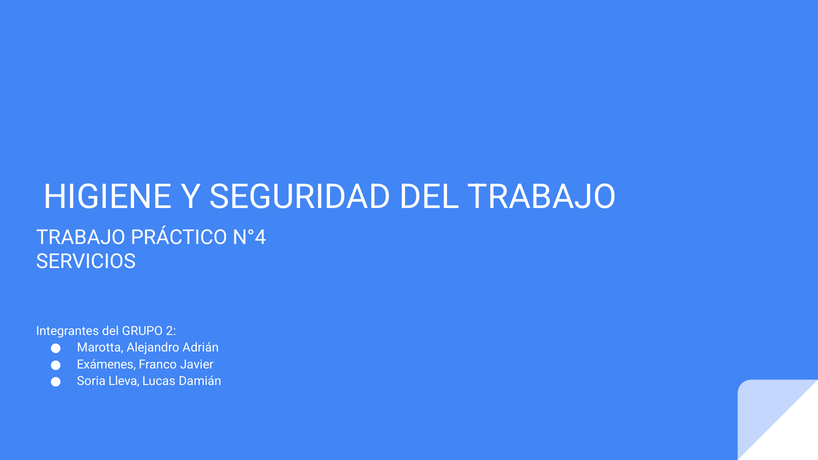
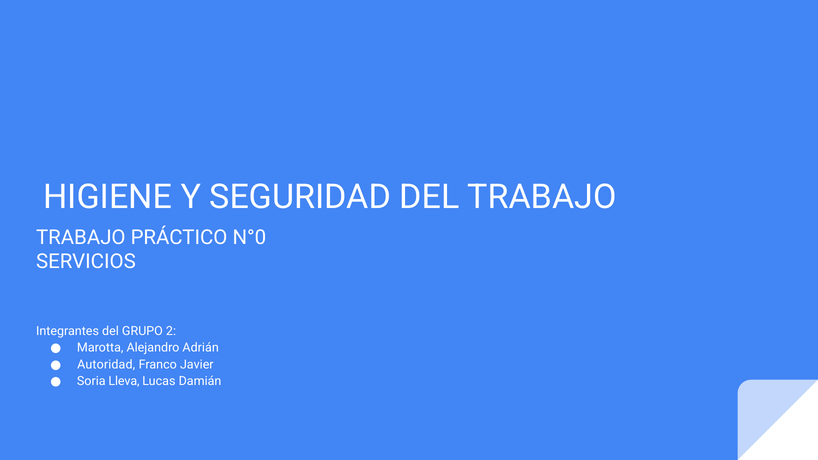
N°4: N°4 -> N°0 (249, 238)
Exámenes: Exámenes -> Autoridad (106, 365)
